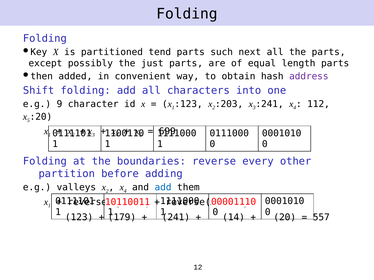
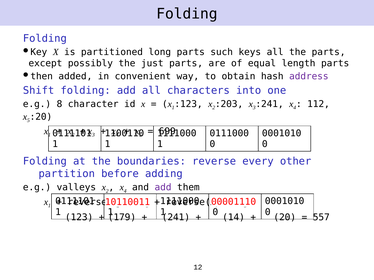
tend: tend -> long (160, 52)
next: next -> keys (250, 52)
9: 9 -> 8 (59, 104)
add colour: blue -> purple (163, 188)
